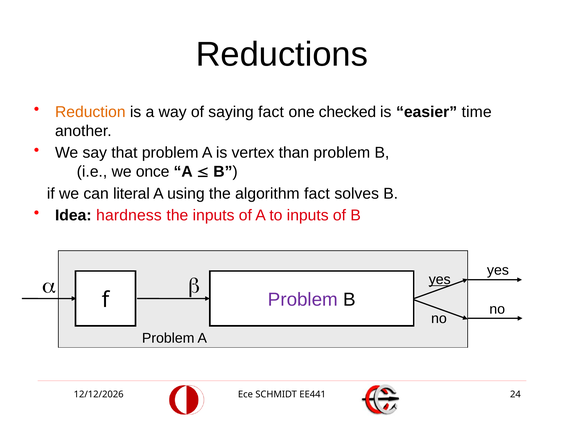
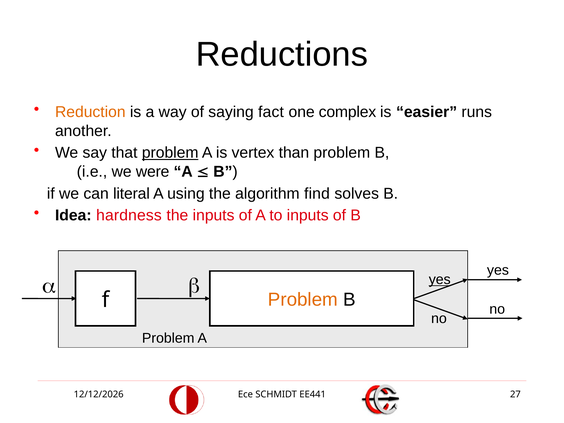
checked: checked -> complex (347, 112)
time: time -> runs (477, 112)
problem underline: none -> present (170, 153)
once: once -> were (153, 172)
algorithm fact: fact -> find (317, 194)
Problem colour: purple -> orange (303, 300)
24: 24 -> 27 (515, 394)
